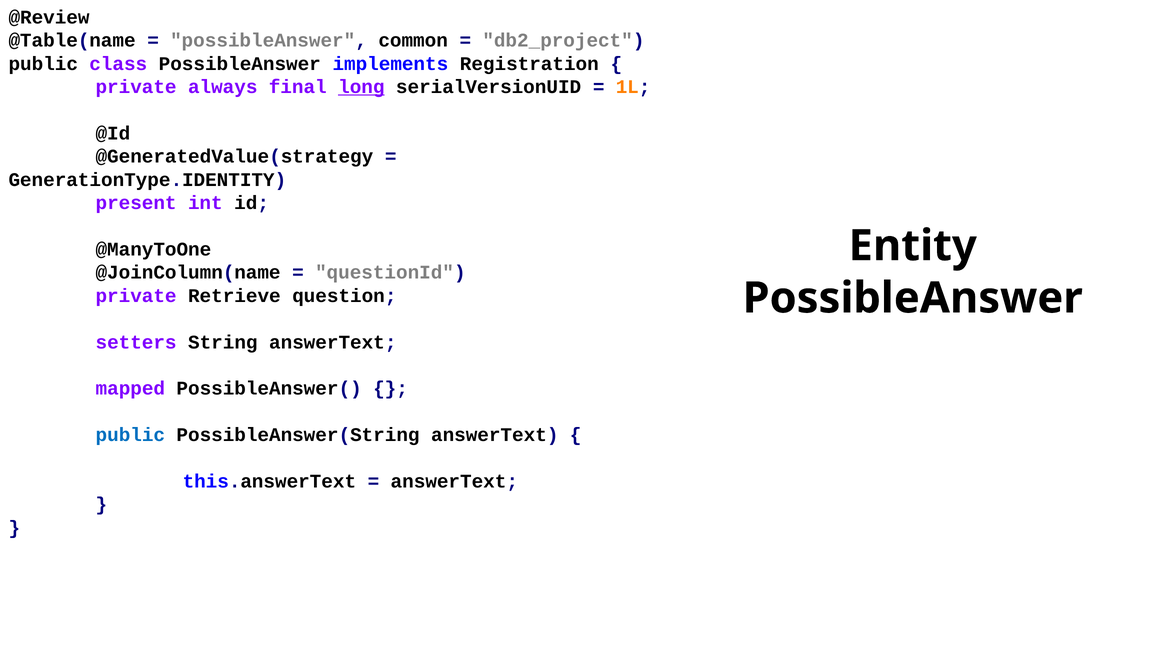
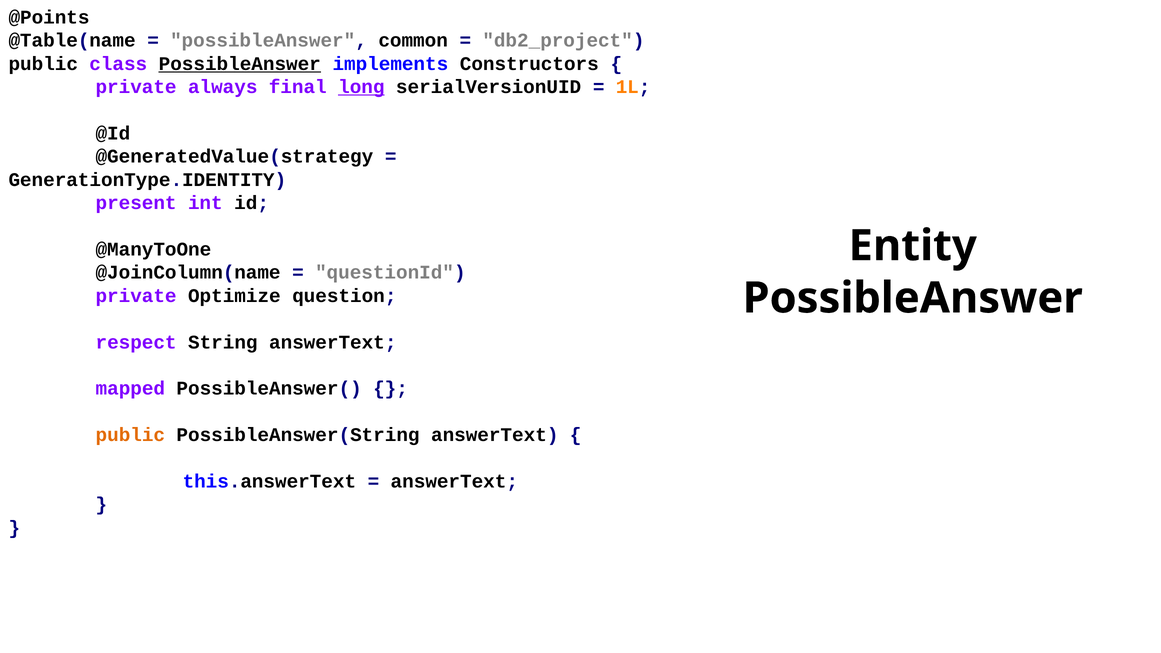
@Review: @Review -> @Points (49, 17)
PossibleAnswer underline: none -> present (240, 64)
Registration: Registration -> Constructors (529, 64)
Retrieve: Retrieve -> Optimize (234, 296)
setters: setters -> respect (136, 342)
public colour: blue -> orange (130, 435)
